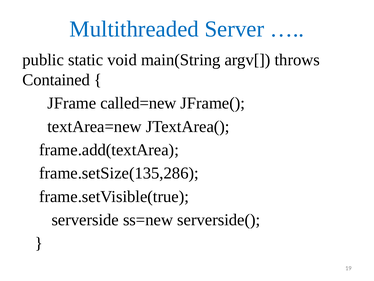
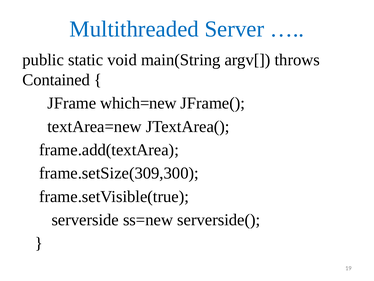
called=new: called=new -> which=new (138, 103)
frame.setSize(135,286: frame.setSize(135,286 -> frame.setSize(309,300 (119, 173)
